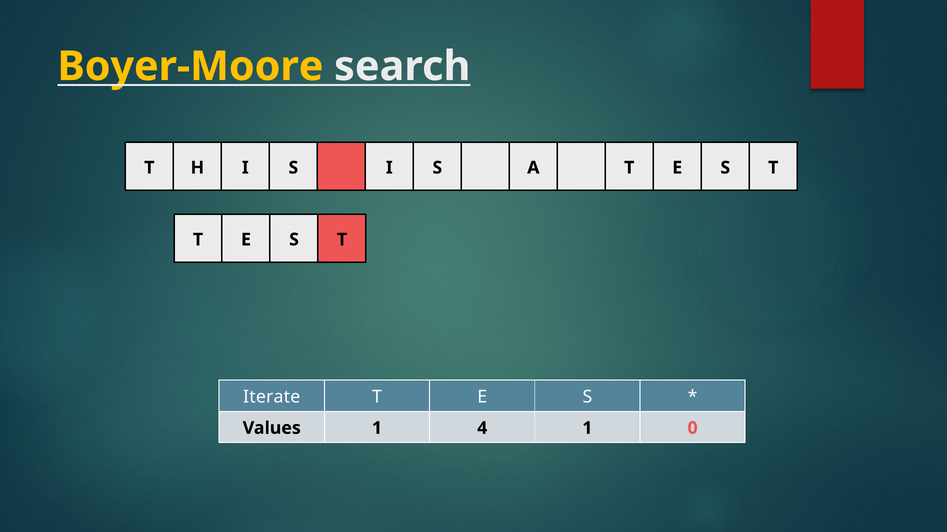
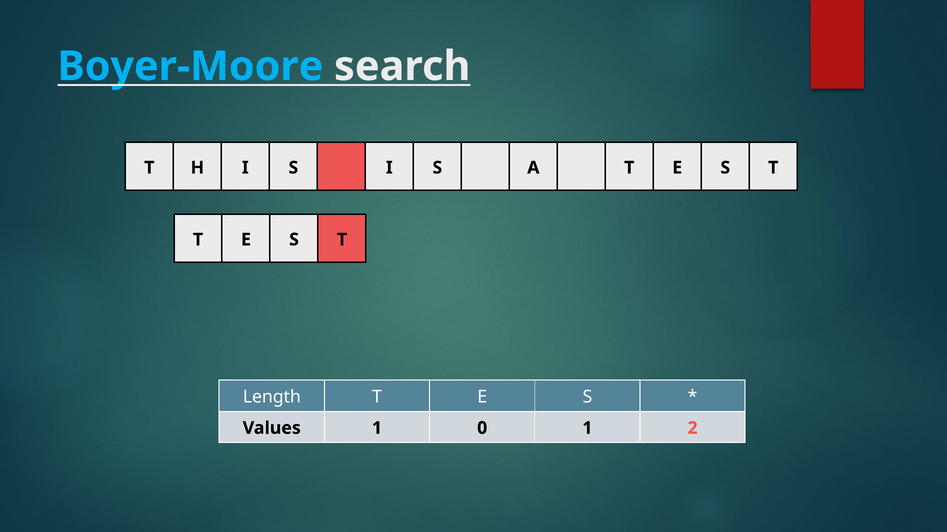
Boyer-Moore colour: yellow -> light blue (190, 66)
Iterate: Iterate -> Length (272, 397)
4: 4 -> 0 (482, 429)
0: 0 -> 2 (693, 429)
